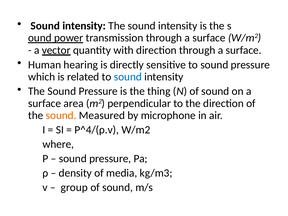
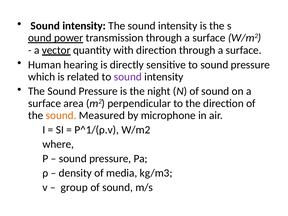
sound colour: blue -> purple (128, 77)
thing: thing -> night (159, 91)
P^4/(ρ.v: P^4/(ρ.v -> P^1/(ρ.v (97, 130)
